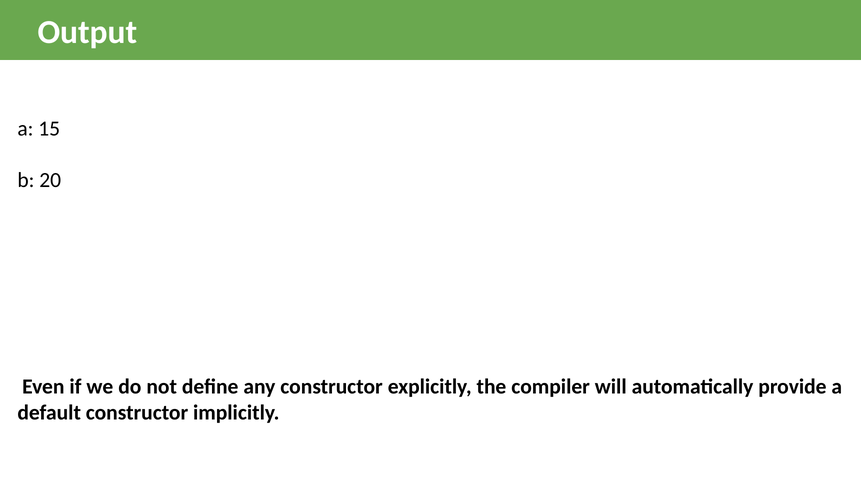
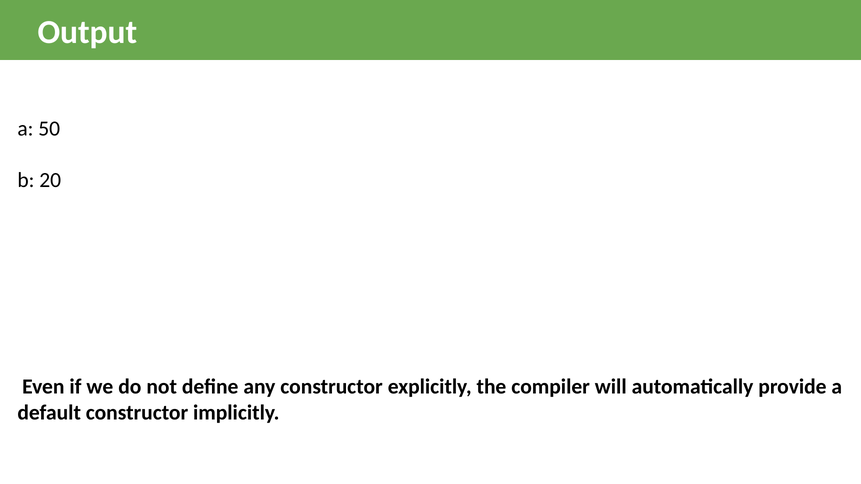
15: 15 -> 50 (49, 129)
